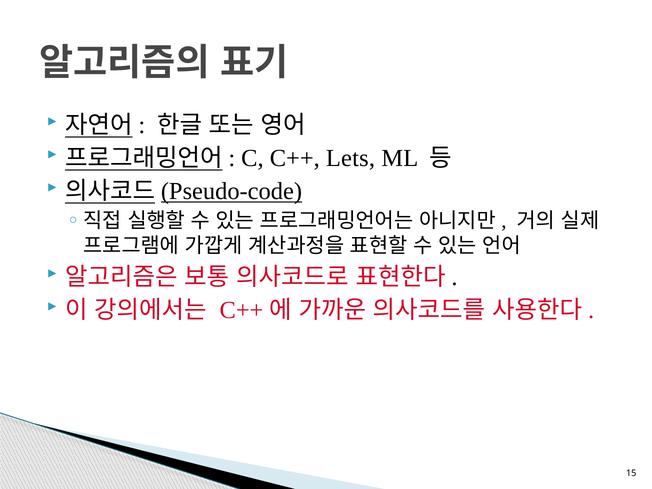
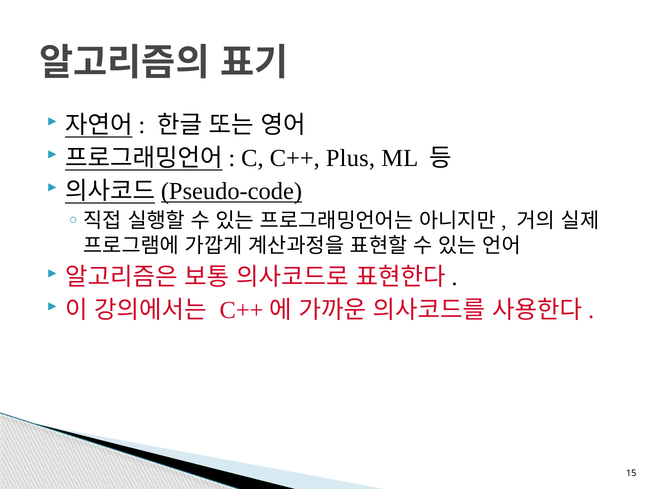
Lets: Lets -> Plus (350, 158)
